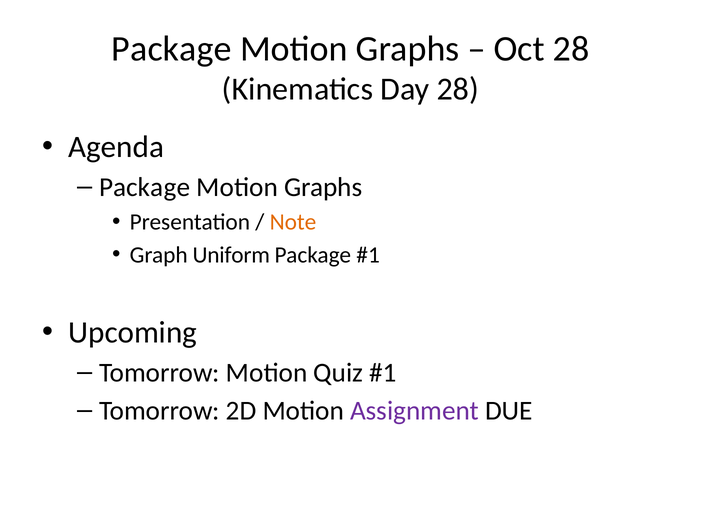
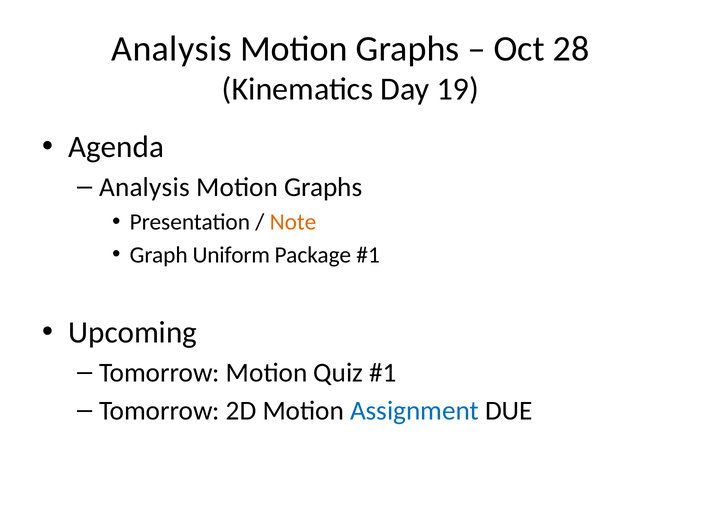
Package: Package -> Analysis (172, 49)
Day 28: 28 -> 19 (458, 89)
Package: Package -> Analysis (145, 187)
Assignment colour: purple -> blue (415, 411)
